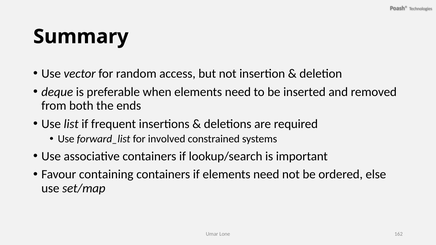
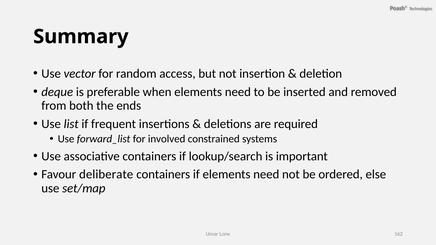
containing: containing -> deliberate (106, 175)
